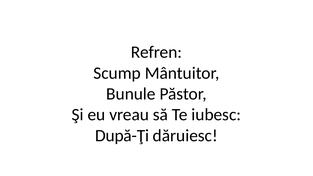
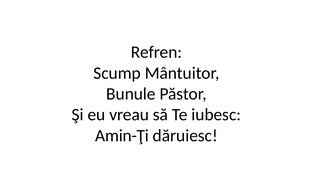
După-Ţi: După-Ţi -> Amin-Ţi (122, 136)
